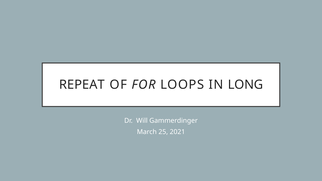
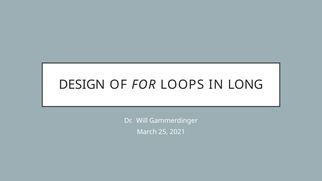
REPEAT: REPEAT -> DESIGN (82, 85)
